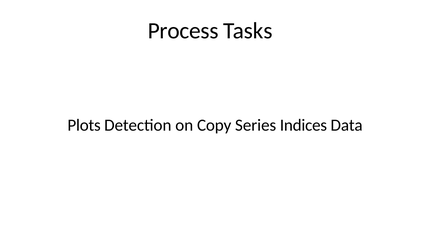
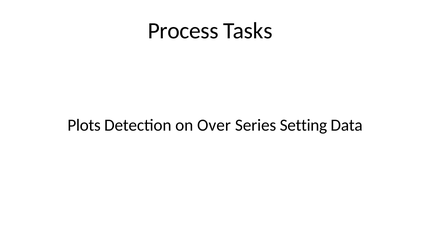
Copy: Copy -> Over (214, 125)
Indices: Indices -> Setting (303, 125)
